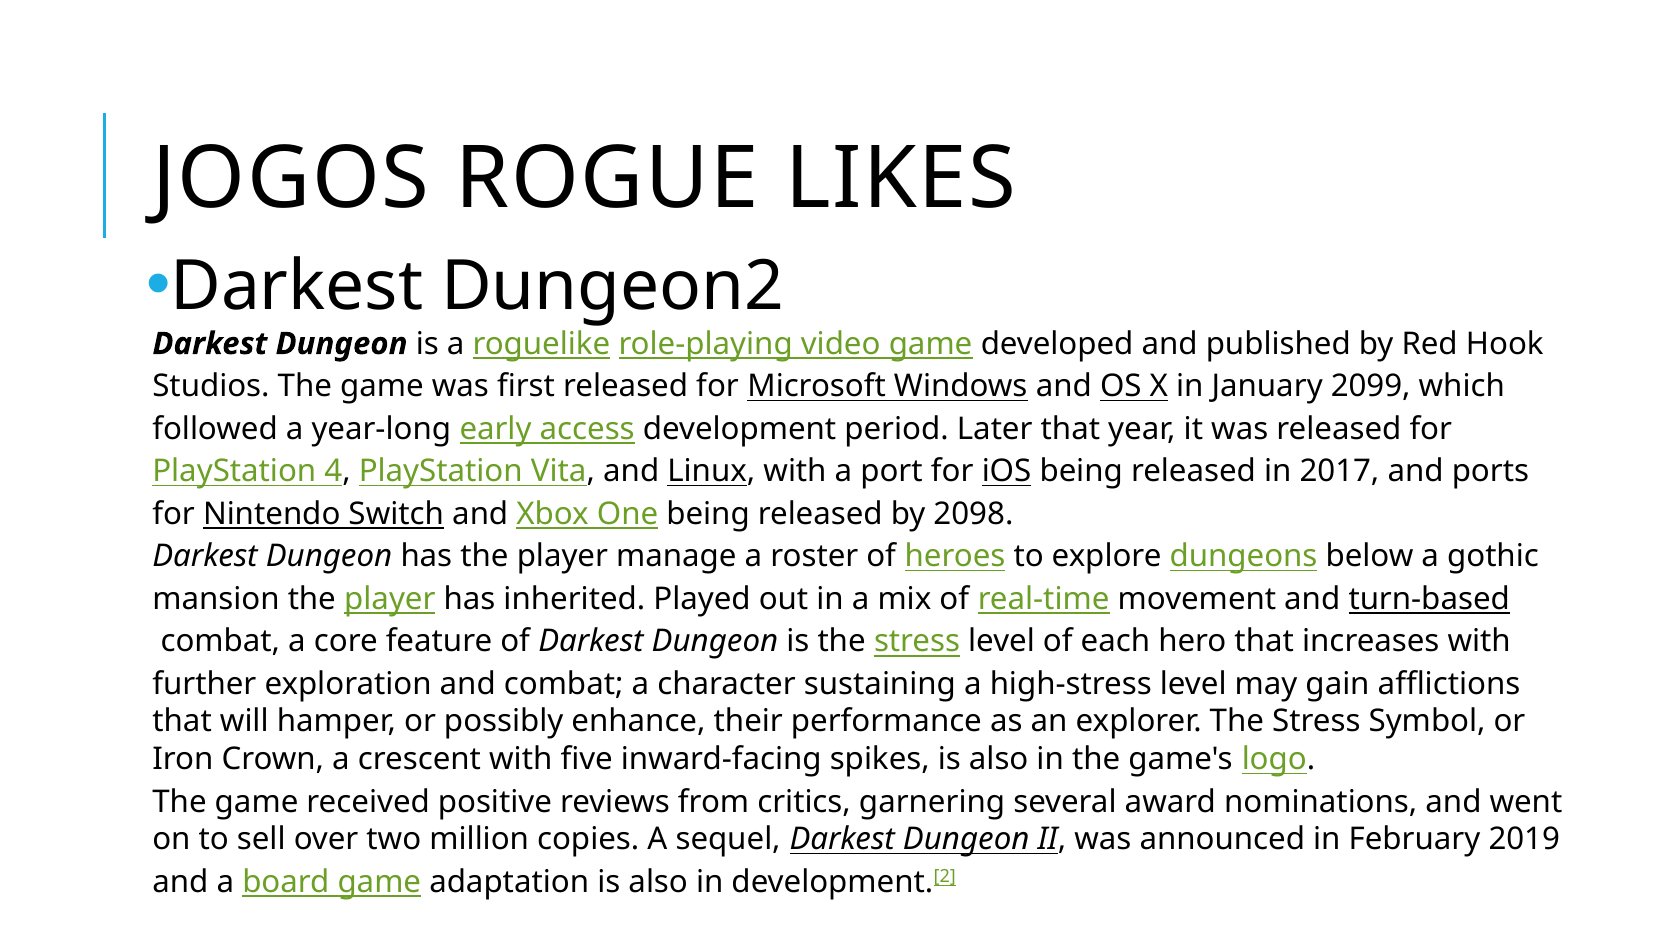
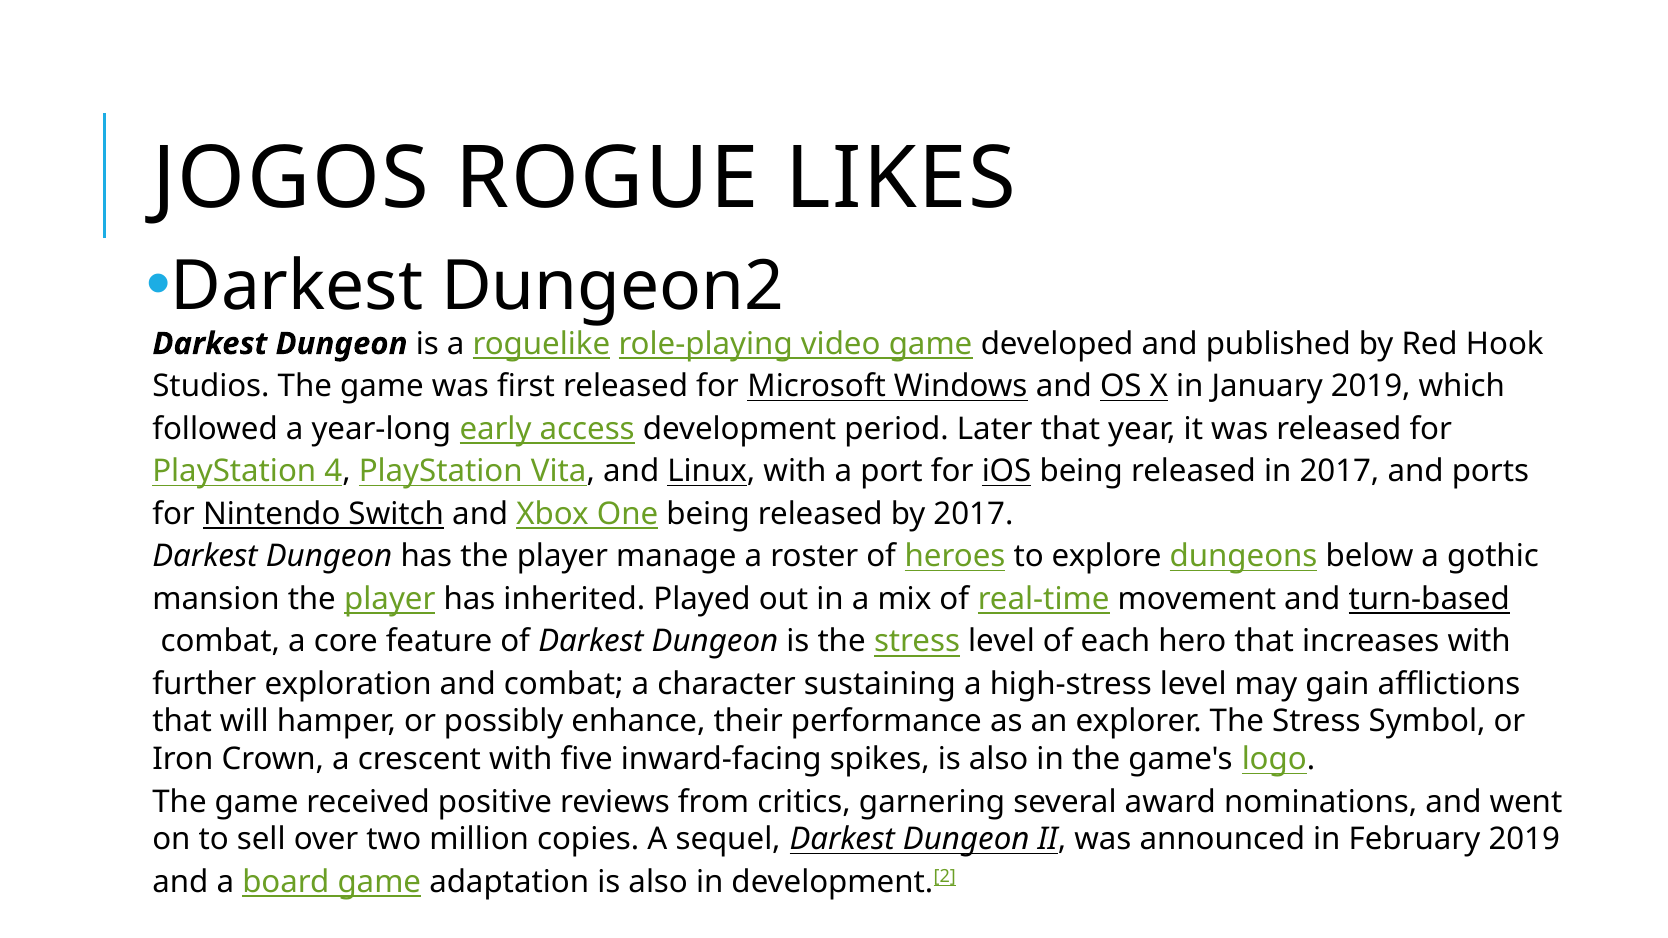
January 2099: 2099 -> 2019 (1371, 386)
by 2098: 2098 -> 2017 (973, 514)
